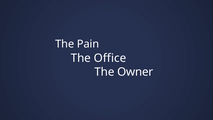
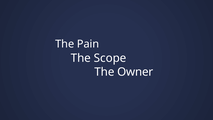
Office: Office -> Scope (110, 58)
